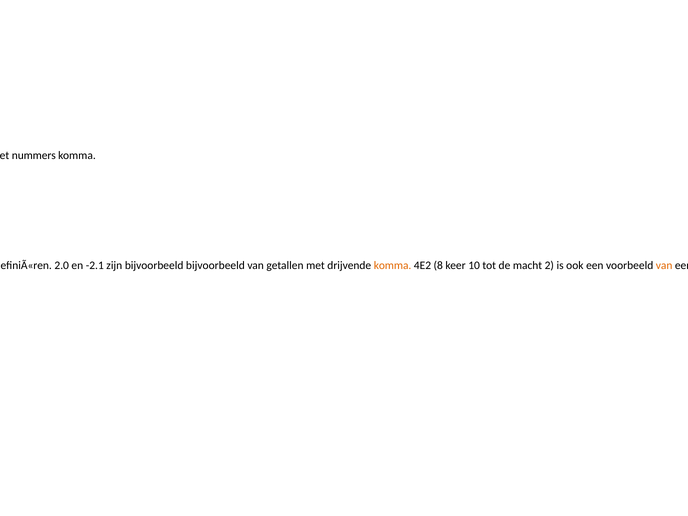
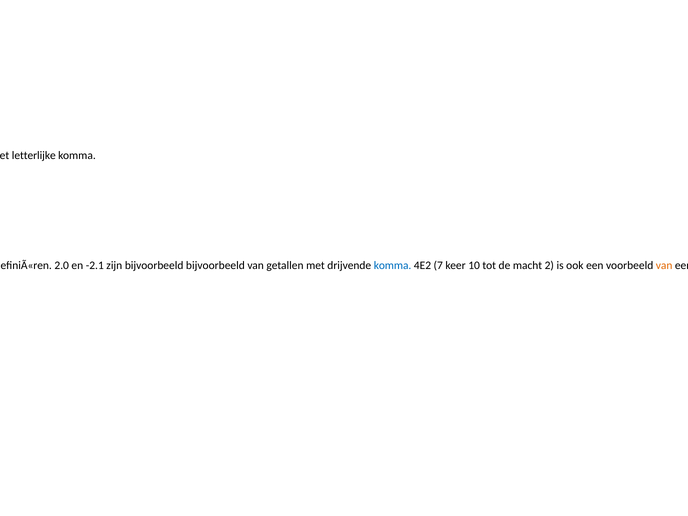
nummers: nummers -> letterlijke (34, 156)
komma colour: orange -> blue (393, 266)
8: 8 -> 7 (438, 266)
